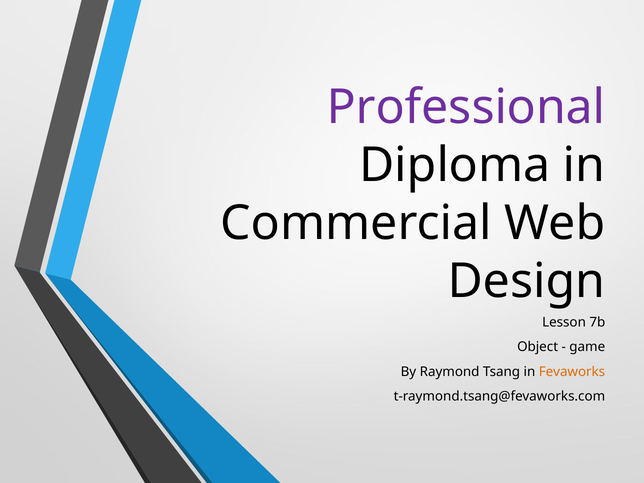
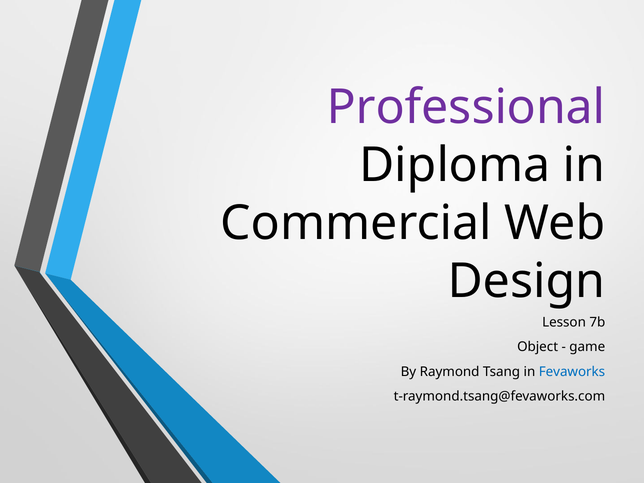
Fevaworks colour: orange -> blue (572, 372)
